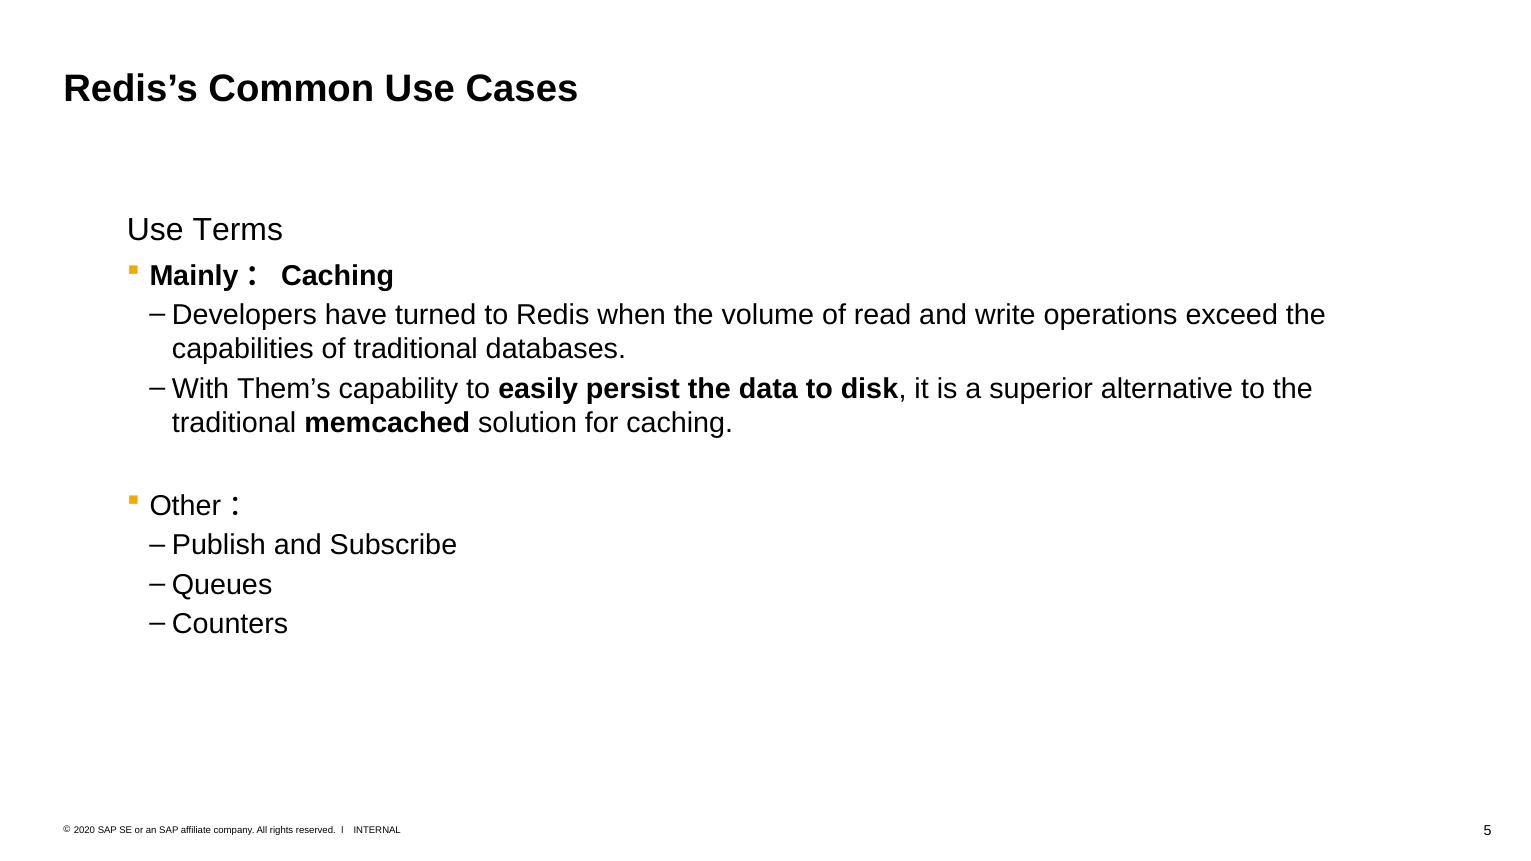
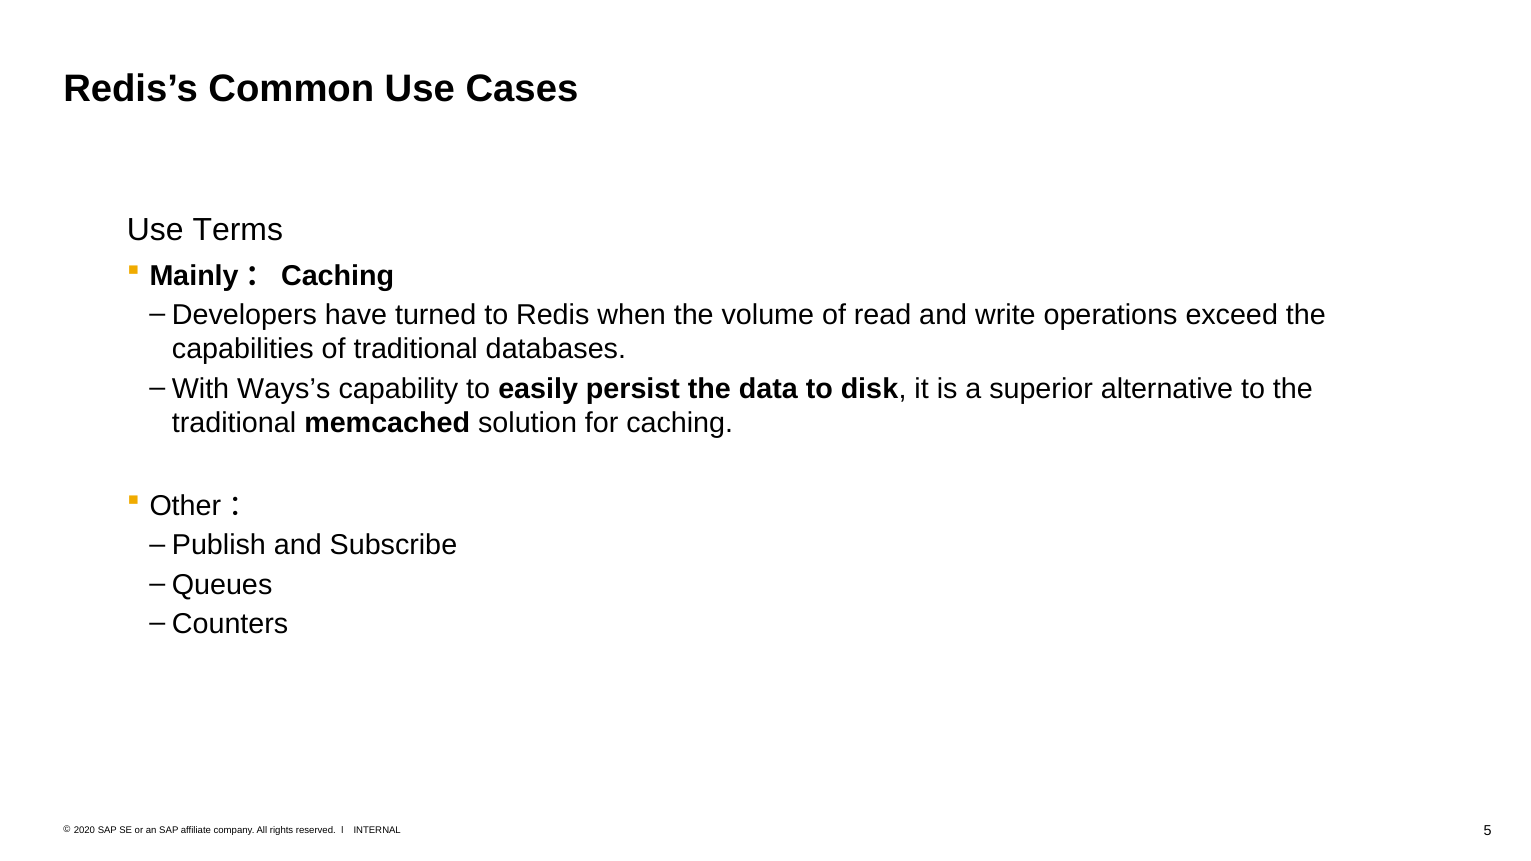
Them’s: Them’s -> Ways’s (284, 389)
